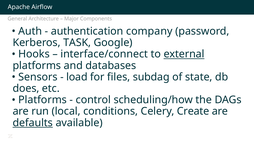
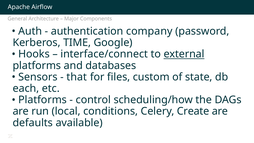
TASK: TASK -> TIME (77, 43)
load: load -> that (77, 77)
subdag: subdag -> custom (151, 77)
does: does -> each (26, 88)
defaults underline: present -> none (33, 123)
